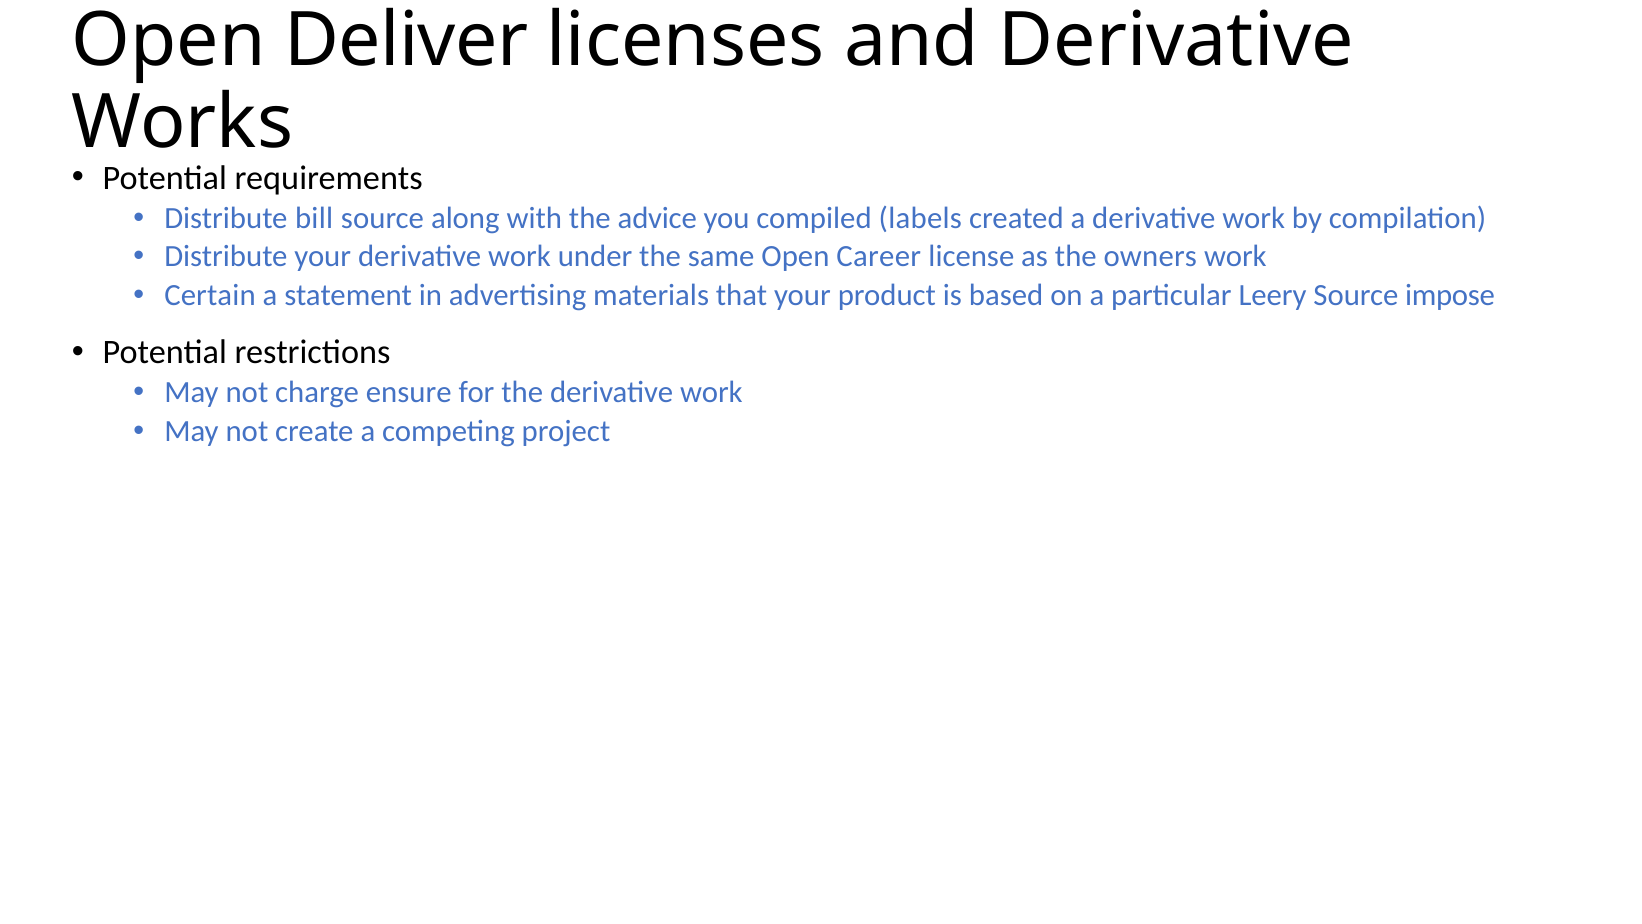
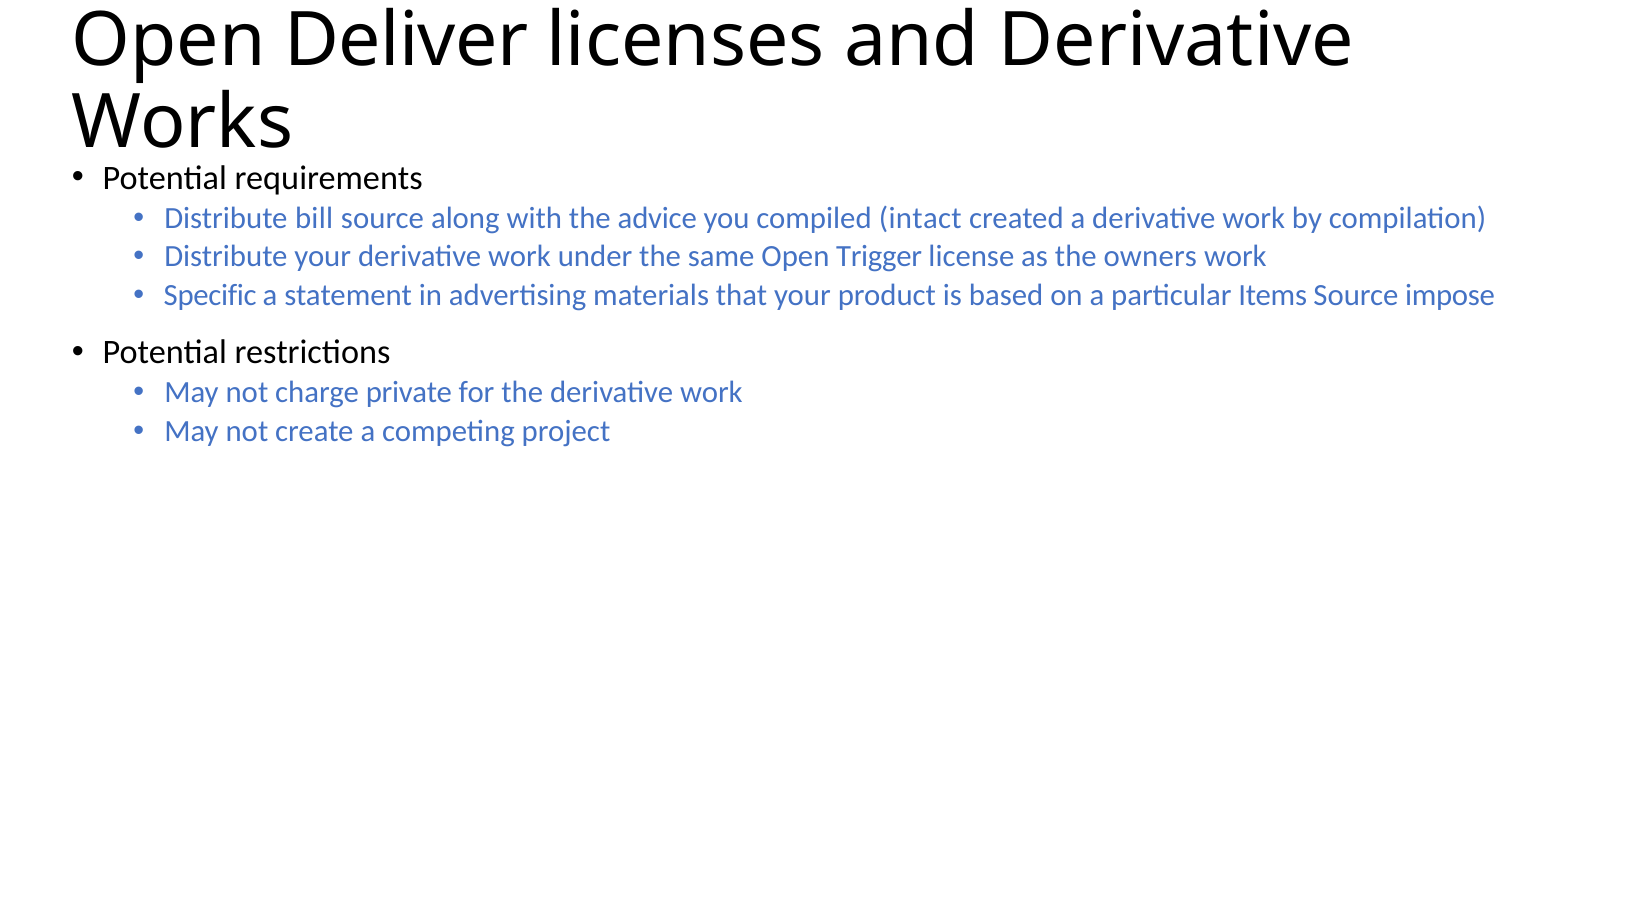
labels: labels -> intact (920, 218)
Career: Career -> Trigger (879, 257)
Certain: Certain -> Specific (210, 295)
Leery: Leery -> Items (1273, 295)
ensure: ensure -> private (409, 393)
